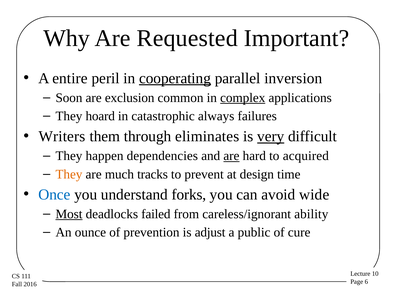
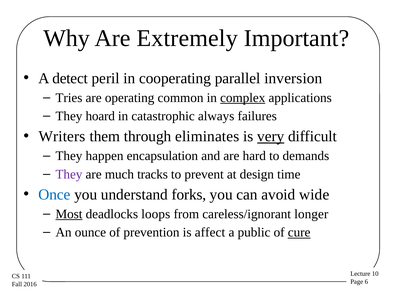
Requested: Requested -> Extremely (187, 38)
entire: entire -> detect (70, 78)
cooperating underline: present -> none (175, 78)
Soon: Soon -> Tries (69, 98)
exclusion: exclusion -> operating (130, 98)
dependencies: dependencies -> encapsulation (162, 156)
are underline: present -> none (231, 156)
acquired: acquired -> demands (306, 156)
They colour: orange -> purple (69, 174)
failed: failed -> loops (156, 214)
ability: ability -> longer (311, 214)
adjust: adjust -> affect (210, 232)
cure underline: none -> present (299, 232)
